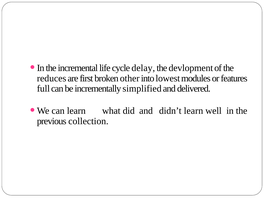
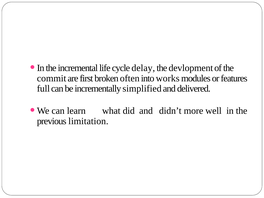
reduces: reduces -> commit (52, 78)
other: other -> often (130, 78)
lowest: lowest -> works (168, 78)
didn’t learn: learn -> more (194, 111)
collection: collection -> limitation (88, 121)
